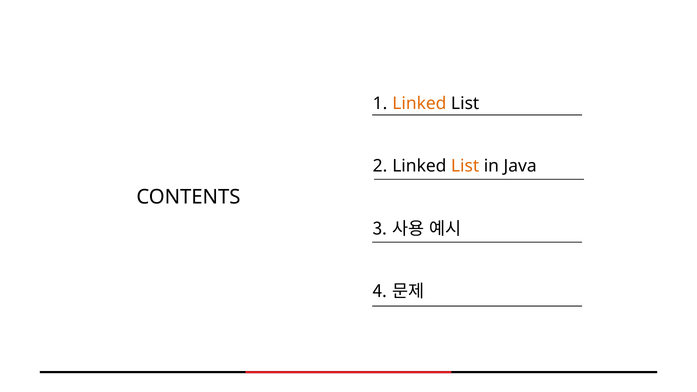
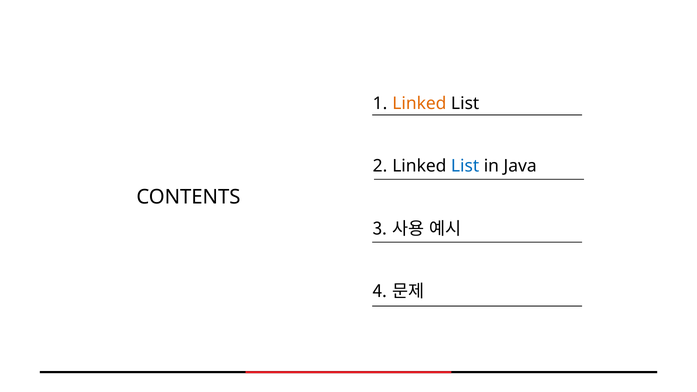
List colour: orange -> blue (465, 166)
